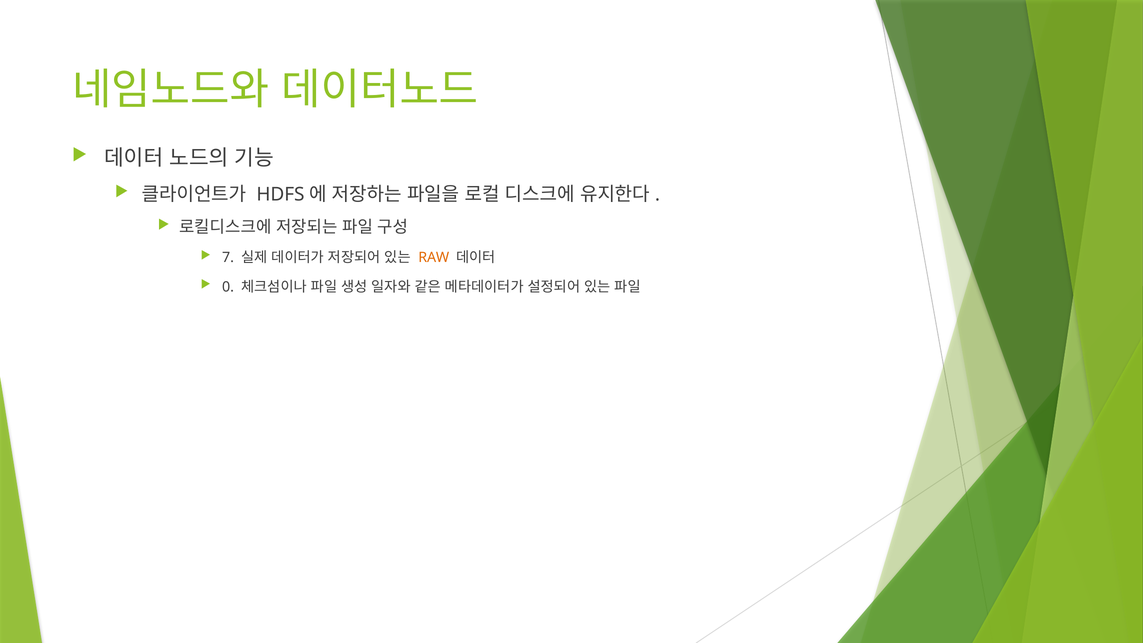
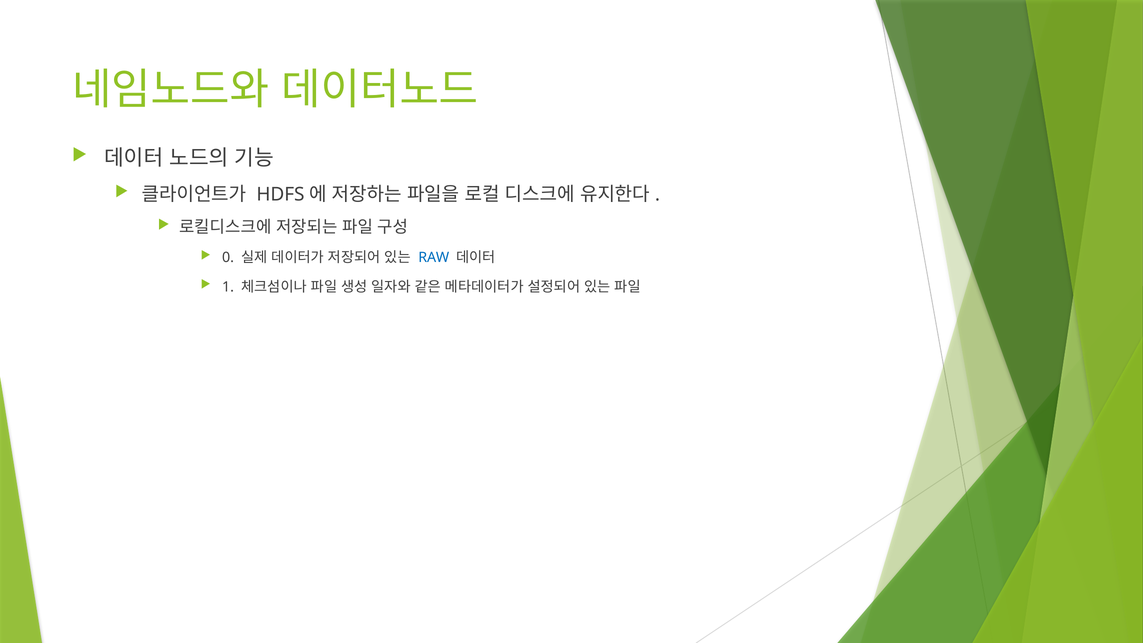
7: 7 -> 0 (228, 258)
RAW colour: orange -> blue (434, 258)
0: 0 -> 1 (228, 287)
